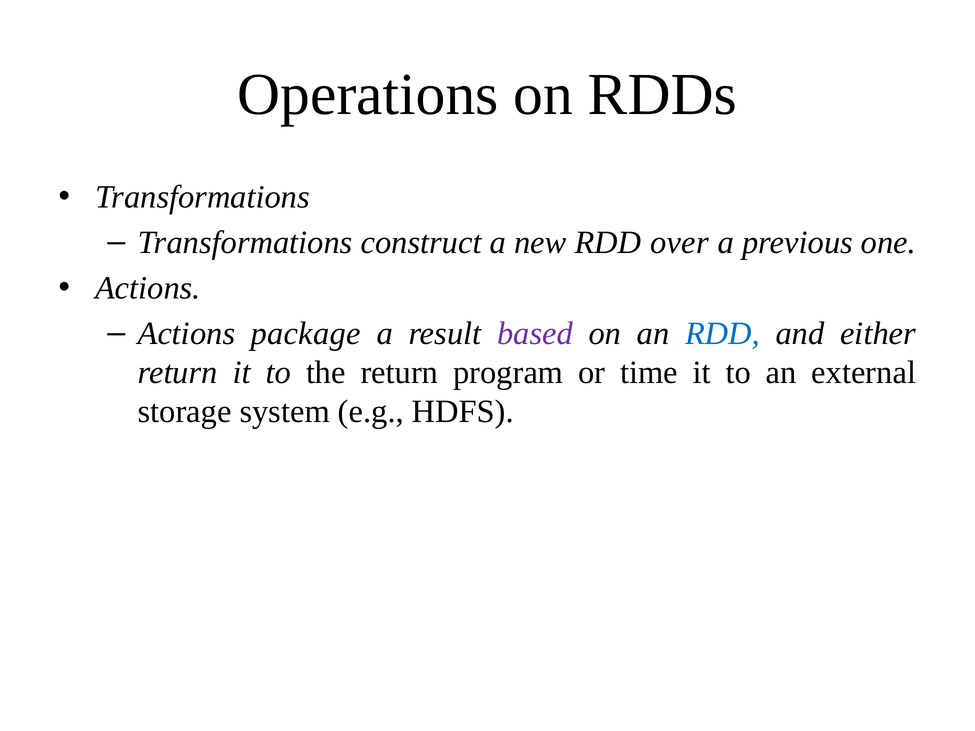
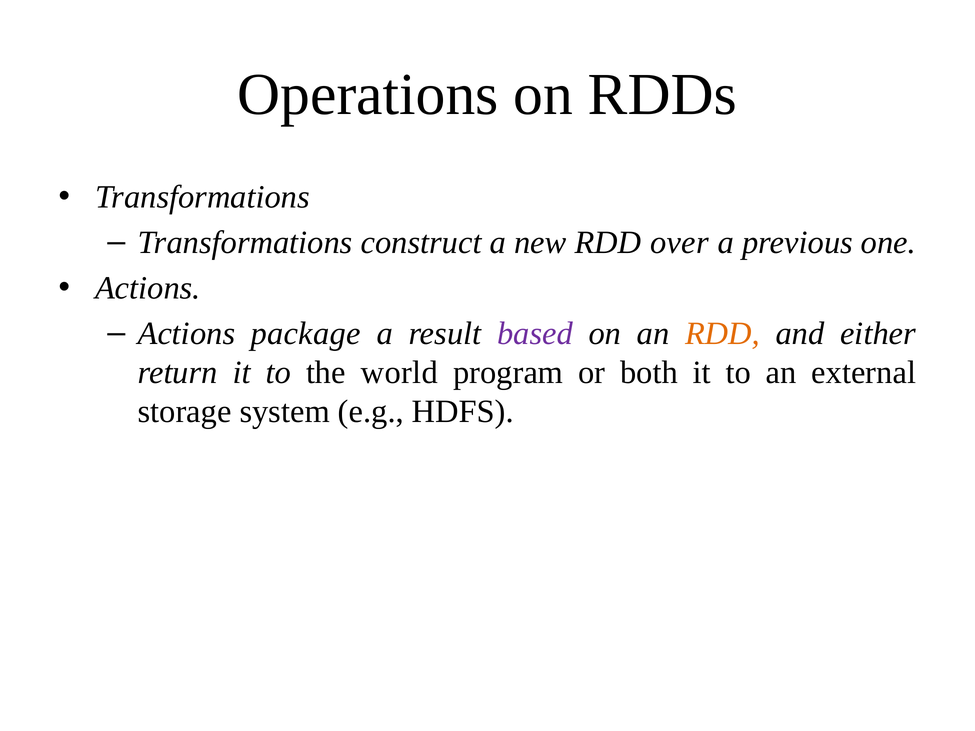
RDD colour: blue -> orange (723, 334)
the return: return -> world (399, 373)
time: time -> both (649, 373)
